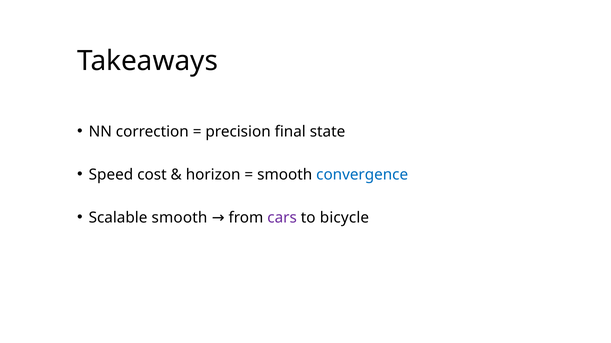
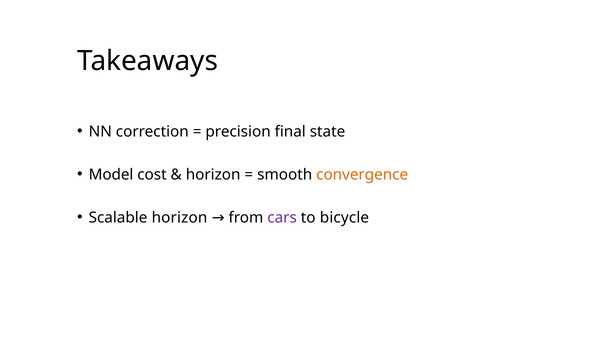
Speed: Speed -> Model (111, 175)
convergence colour: blue -> orange (362, 175)
Scalable smooth: smooth -> horizon (179, 218)
